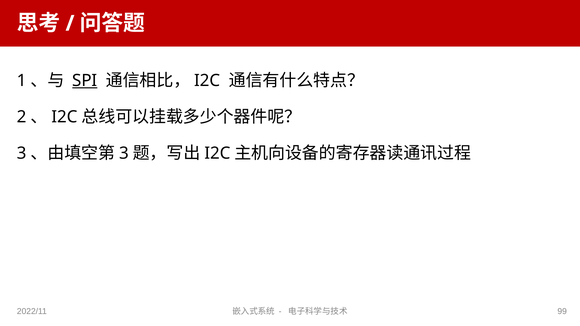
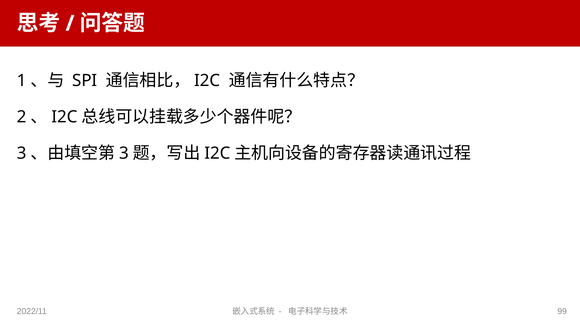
SPI underline: present -> none (85, 81)
